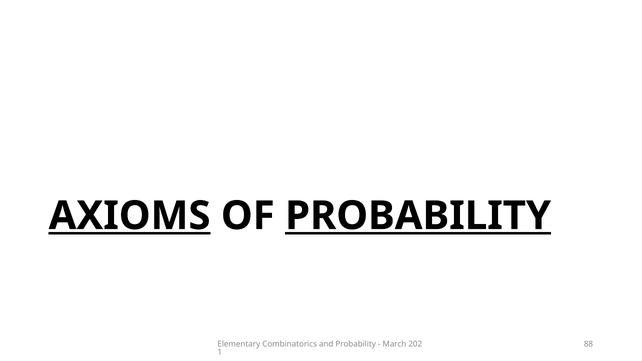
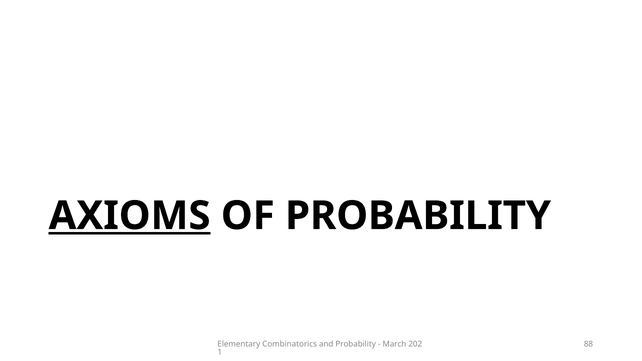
PROBABILITY underline: present -> none (418, 216)
